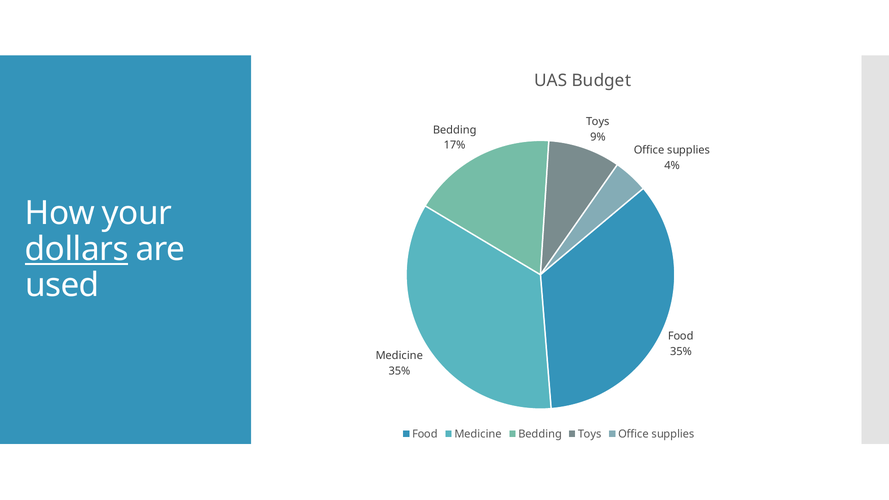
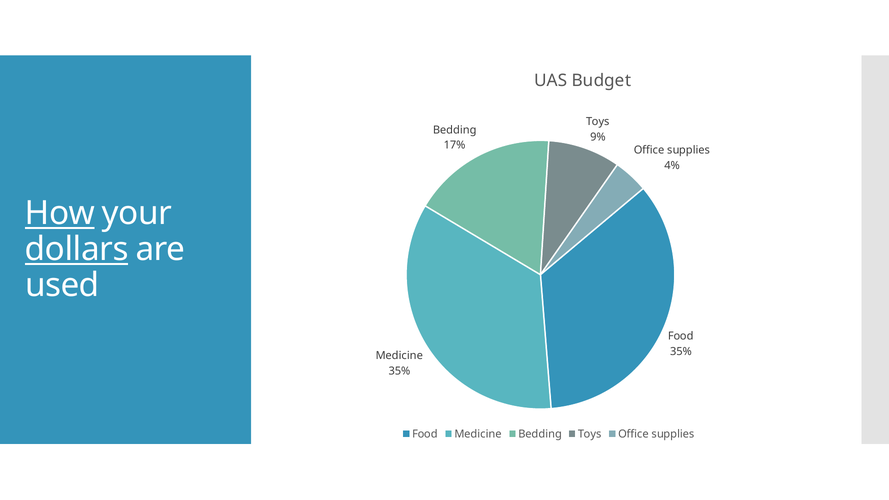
How underline: none -> present (60, 213)
